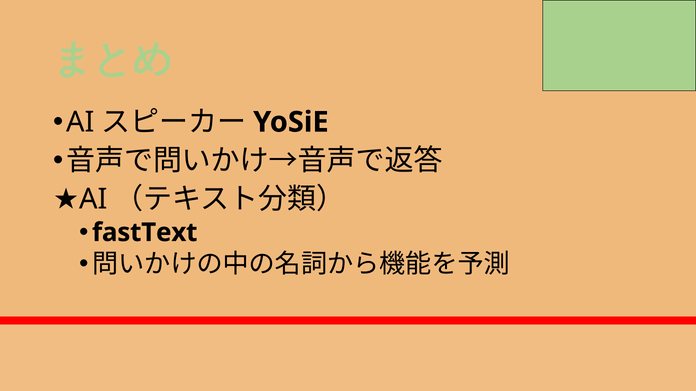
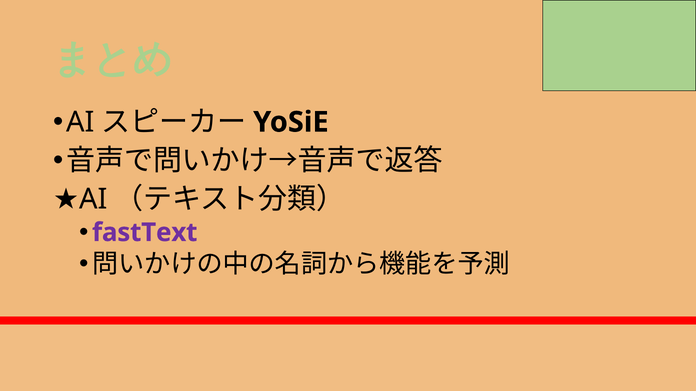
fastText colour: black -> purple (145, 233)
